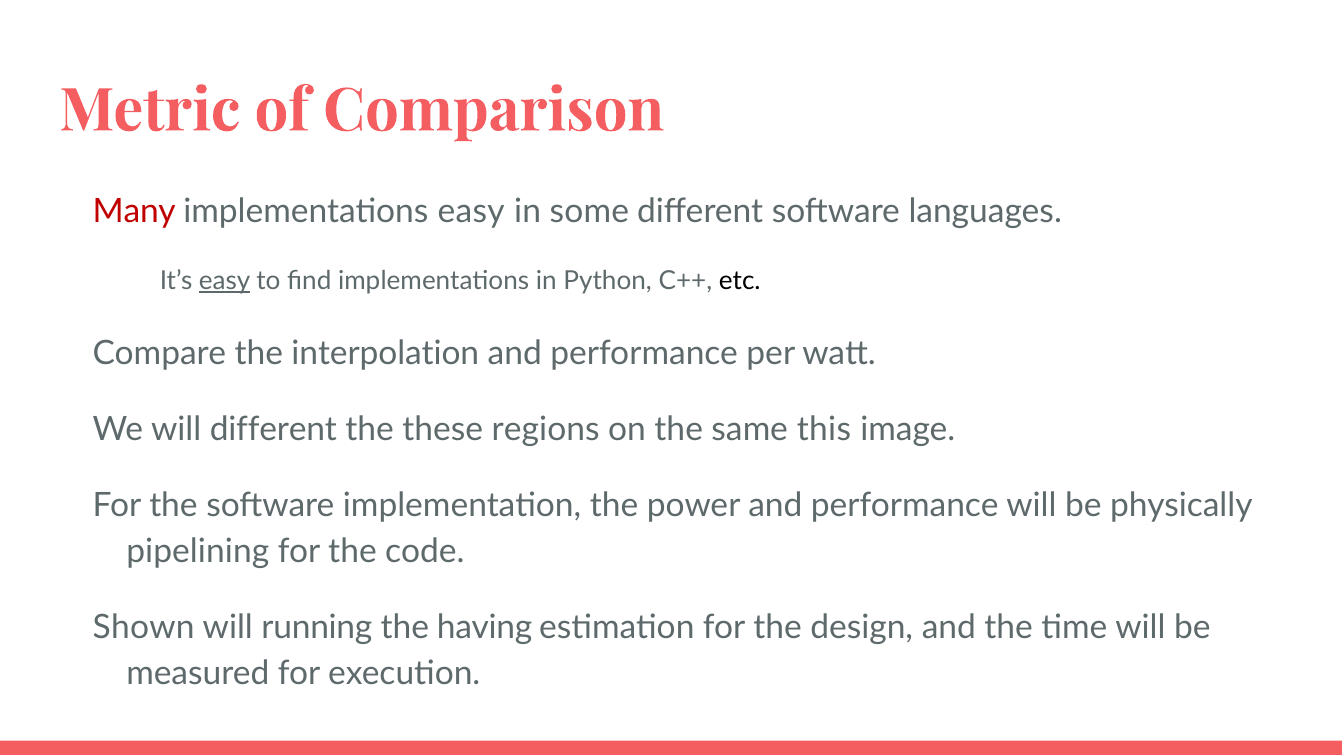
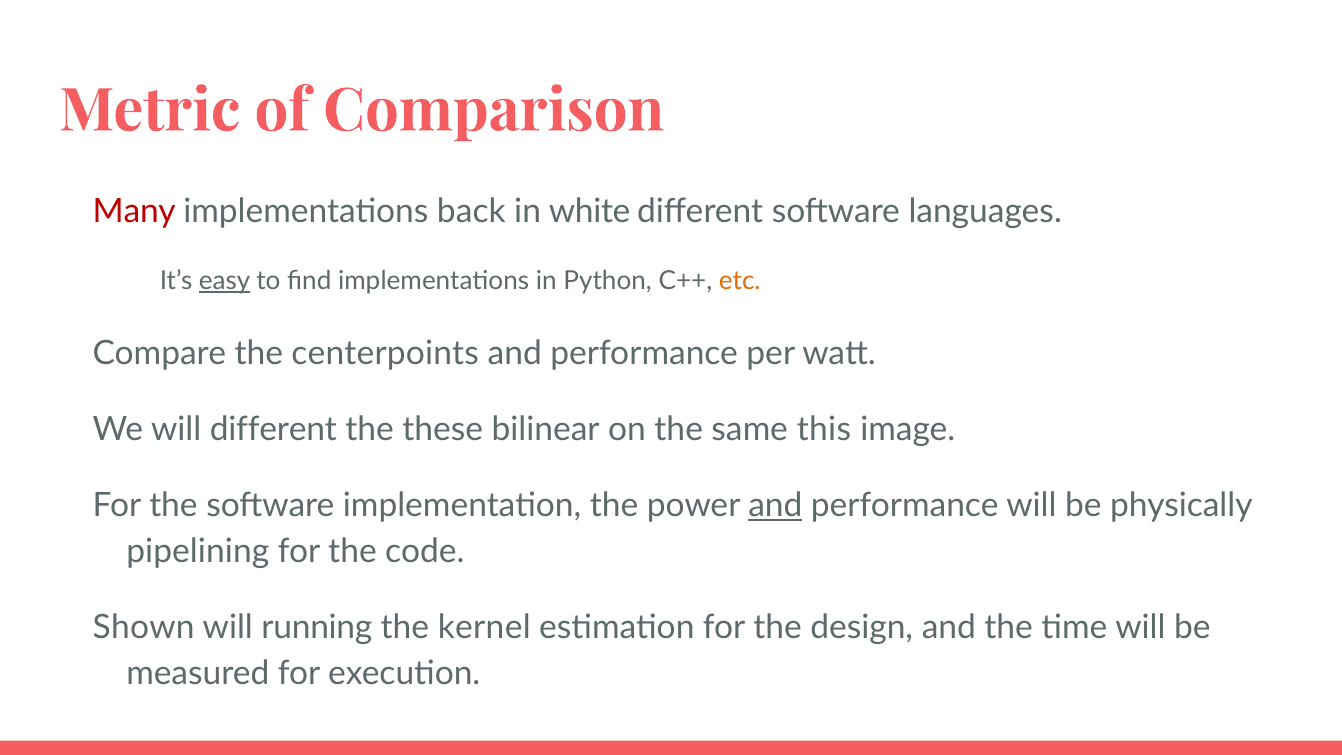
implementations easy: easy -> back (471, 211)
some: some -> white (590, 211)
etc colour: black -> orange (740, 281)
interpolation: interpolation -> centerpoints (385, 353)
regions: regions -> bilinear (546, 429)
and underline: none -> present (775, 505)
having: having -> kernel (484, 627)
